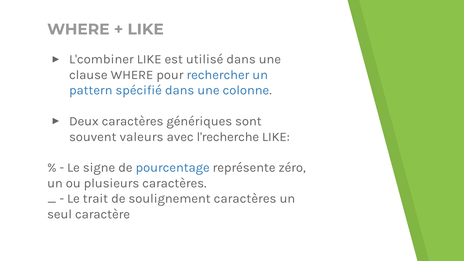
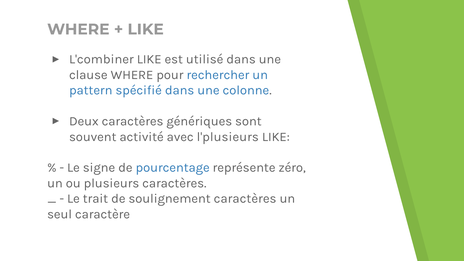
valeurs: valeurs -> activité (142, 137)
l'recherche: l'recherche -> l'plusieurs (228, 137)
